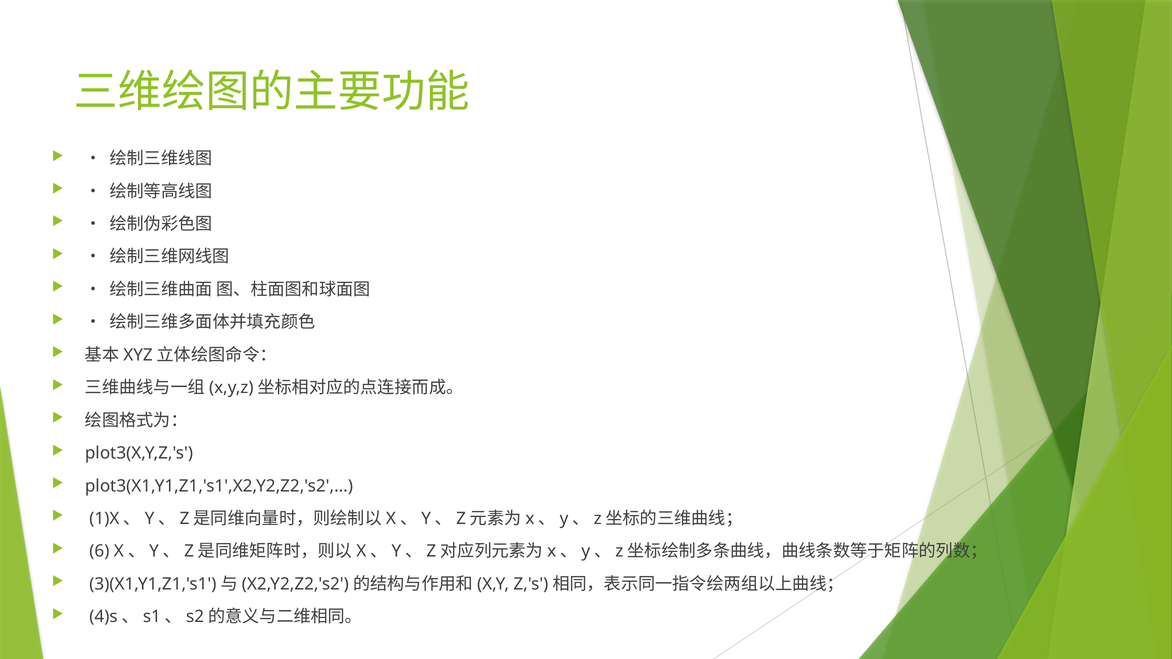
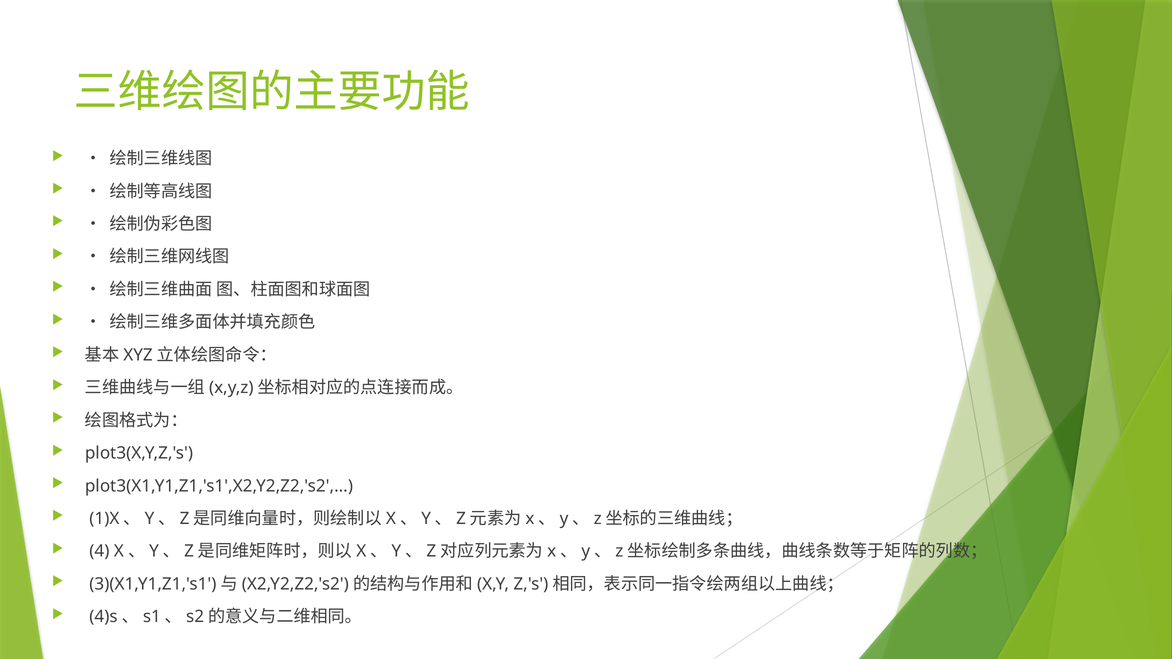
6: 6 -> 4 (99, 552)
